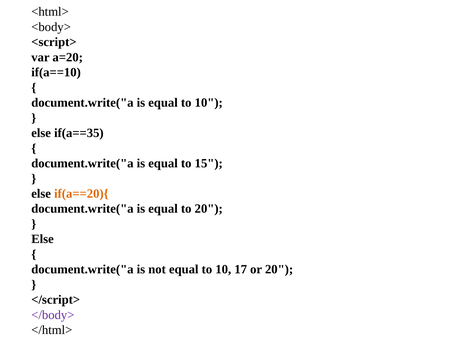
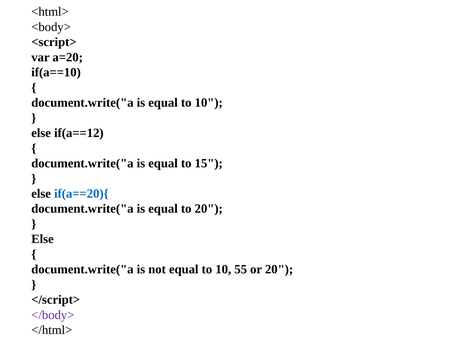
if(a==35: if(a==35 -> if(a==12 (79, 133)
if(a==20){ colour: orange -> blue (81, 194)
17: 17 -> 55 (241, 270)
